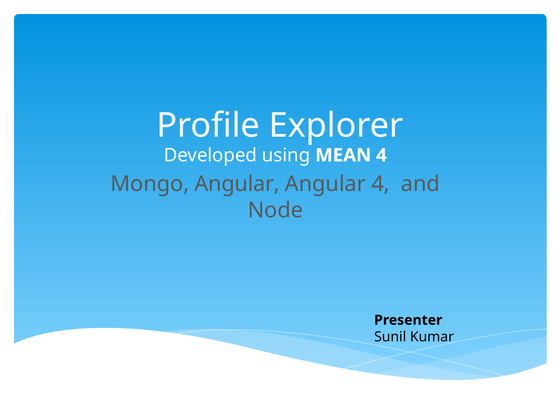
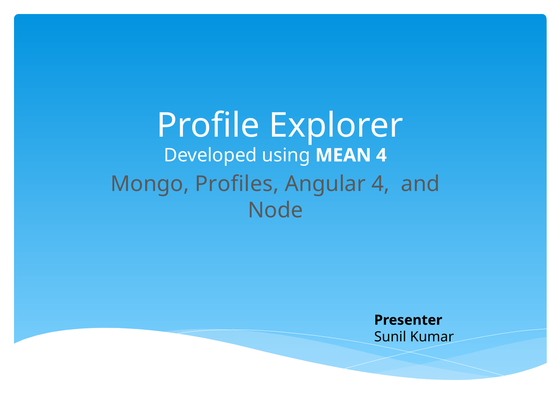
Mongo Angular: Angular -> Profiles (237, 184)
